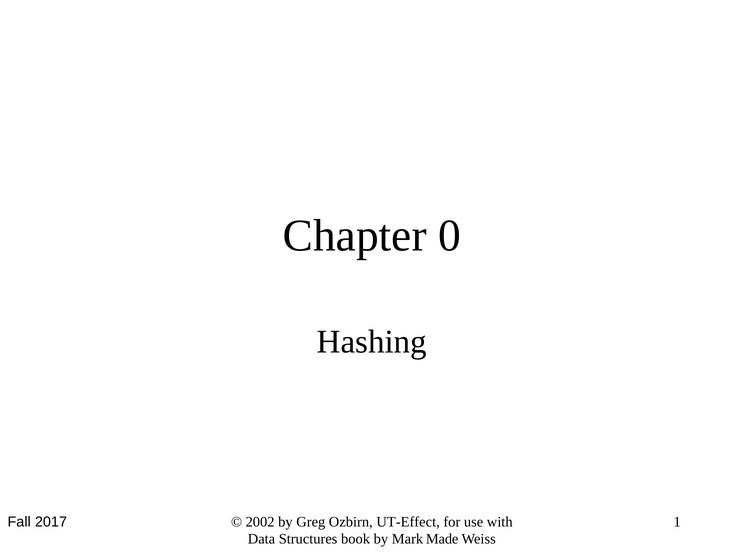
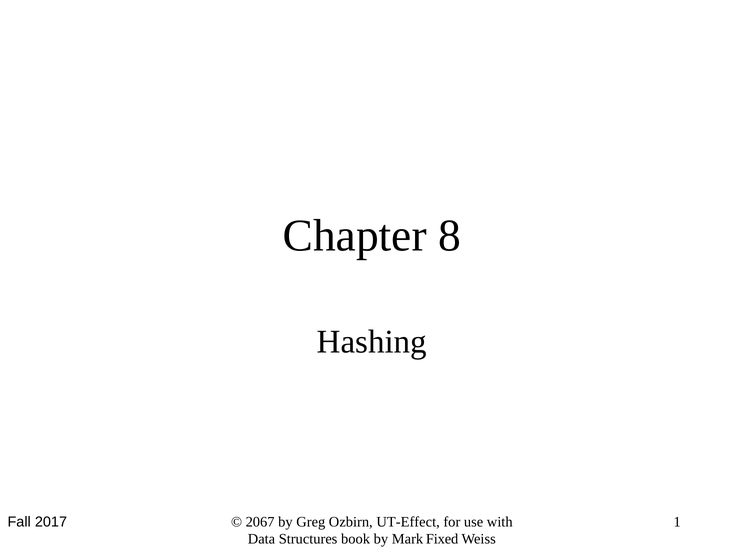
0: 0 -> 8 (449, 236)
2002: 2002 -> 2067 (260, 522)
Made: Made -> Fixed (442, 539)
